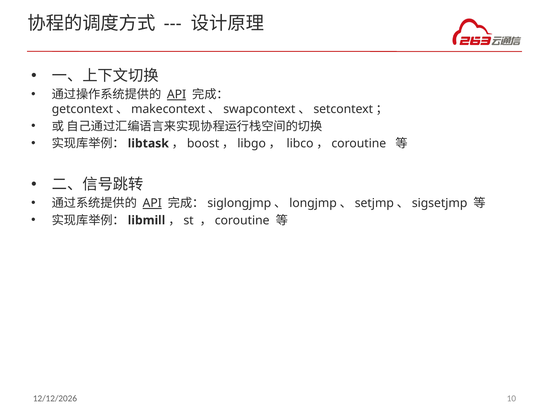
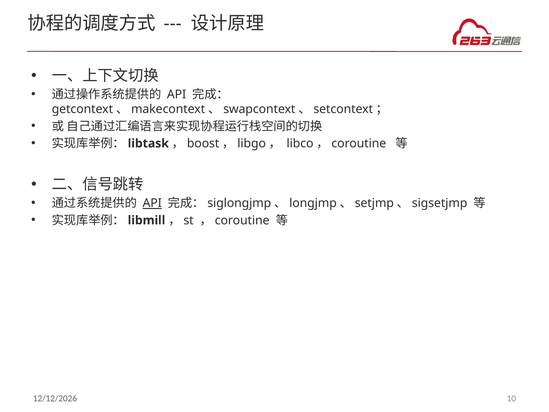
API underline: present -> none (177, 95)
